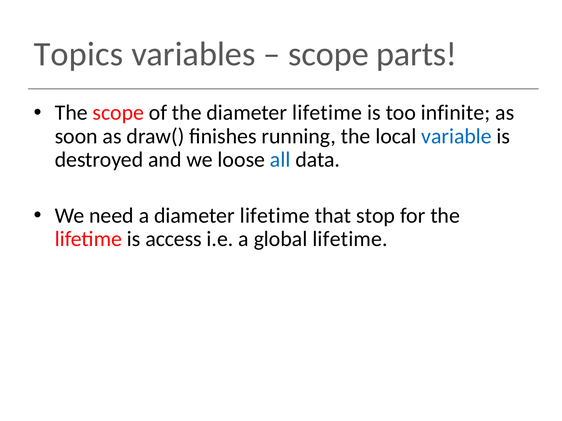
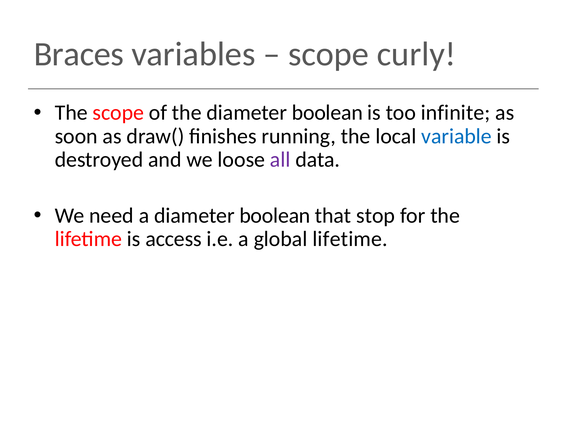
Topics: Topics -> Braces (79, 54)
parts: parts -> curly (416, 54)
the diameter lifetime: lifetime -> boolean (327, 113)
all colour: blue -> purple (280, 160)
a diameter lifetime: lifetime -> boolean (275, 216)
